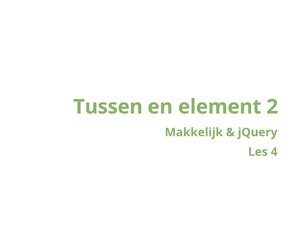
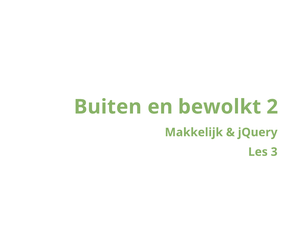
Tussen: Tussen -> Buiten (108, 107)
element: element -> bewolkt (220, 107)
4: 4 -> 3 (274, 152)
